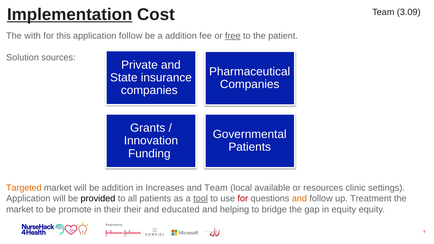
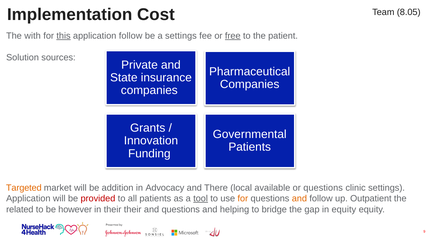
Implementation underline: present -> none (70, 15)
3.09: 3.09 -> 8.05 (409, 12)
this underline: none -> present (64, 36)
a addition: addition -> settings (181, 36)
Increases: Increases -> Advocacy (165, 188)
and Team: Team -> There (216, 188)
or resources: resources -> questions (323, 188)
provided colour: black -> red (98, 199)
for colour: red -> orange (243, 199)
Treatment: Treatment -> Outpatient (371, 199)
market: market -> related (20, 209)
promote: promote -> however (75, 209)
and educated: educated -> questions (181, 209)
